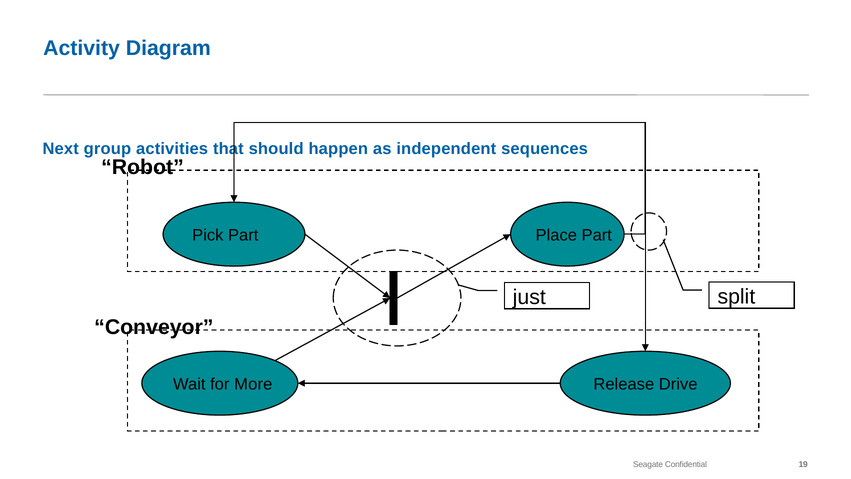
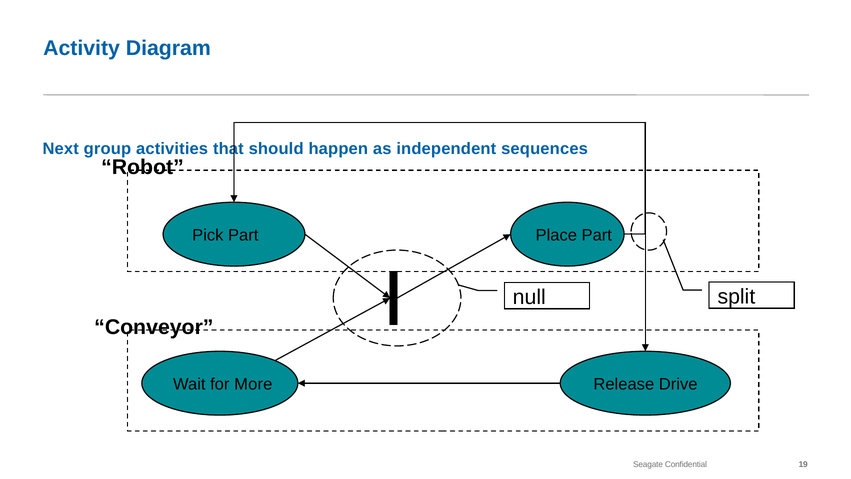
just: just -> null (529, 297)
